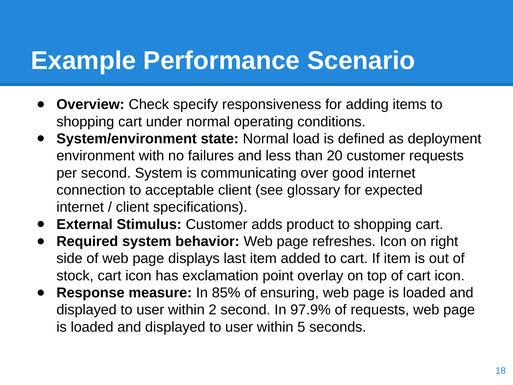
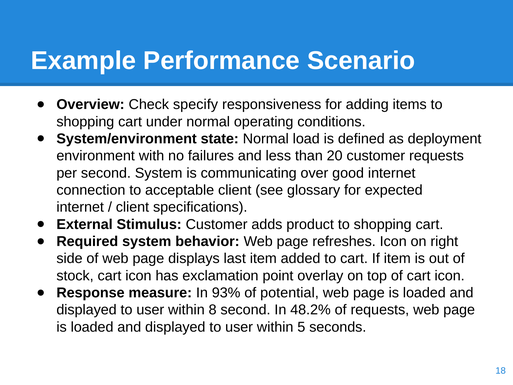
85%: 85% -> 93% (226, 293)
ensuring: ensuring -> potential (289, 293)
2: 2 -> 8 (213, 310)
97.9%: 97.9% -> 48.2% (311, 310)
